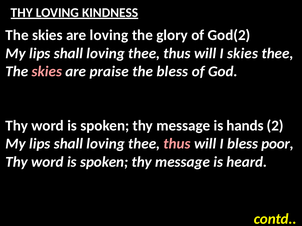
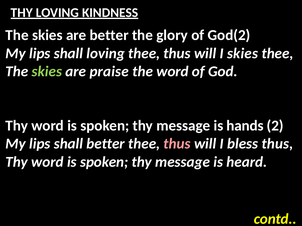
are loving: loving -> better (109, 35)
skies colour: pink -> light green (47, 72)
the bless: bless -> word (172, 72)
loving: loving -> better (106, 144)
bless poor: poor -> thus (277, 144)
